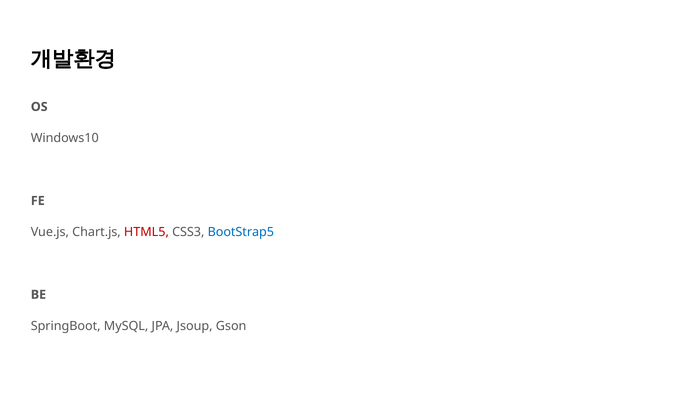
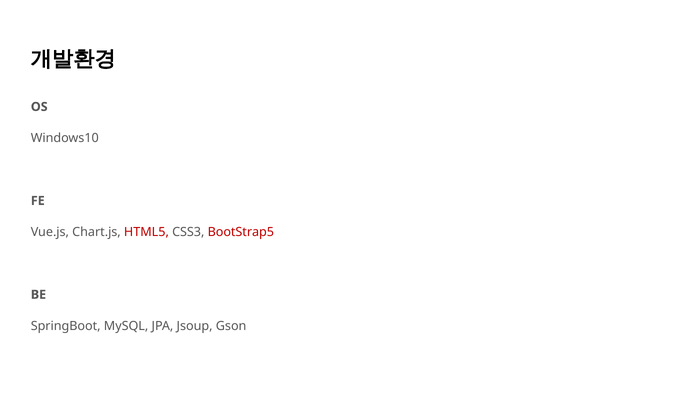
BootStrap5 colour: blue -> red (241, 232)
